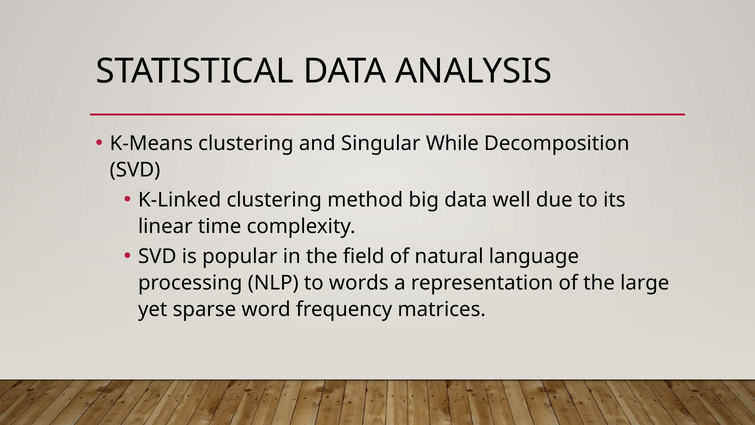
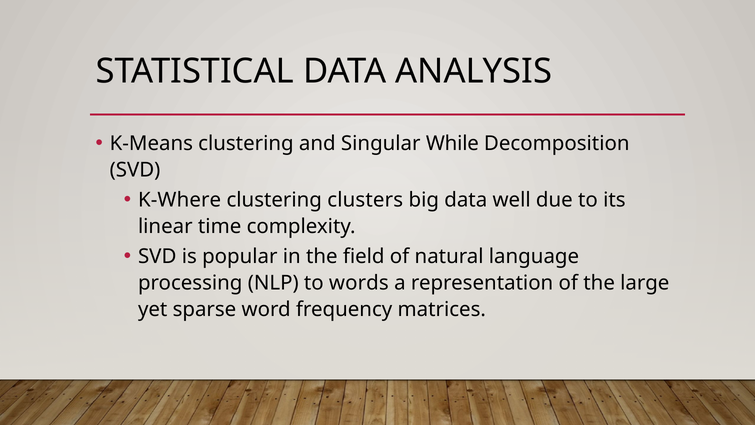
K-Linked: K-Linked -> K-Where (180, 200)
method: method -> clusters (365, 200)
